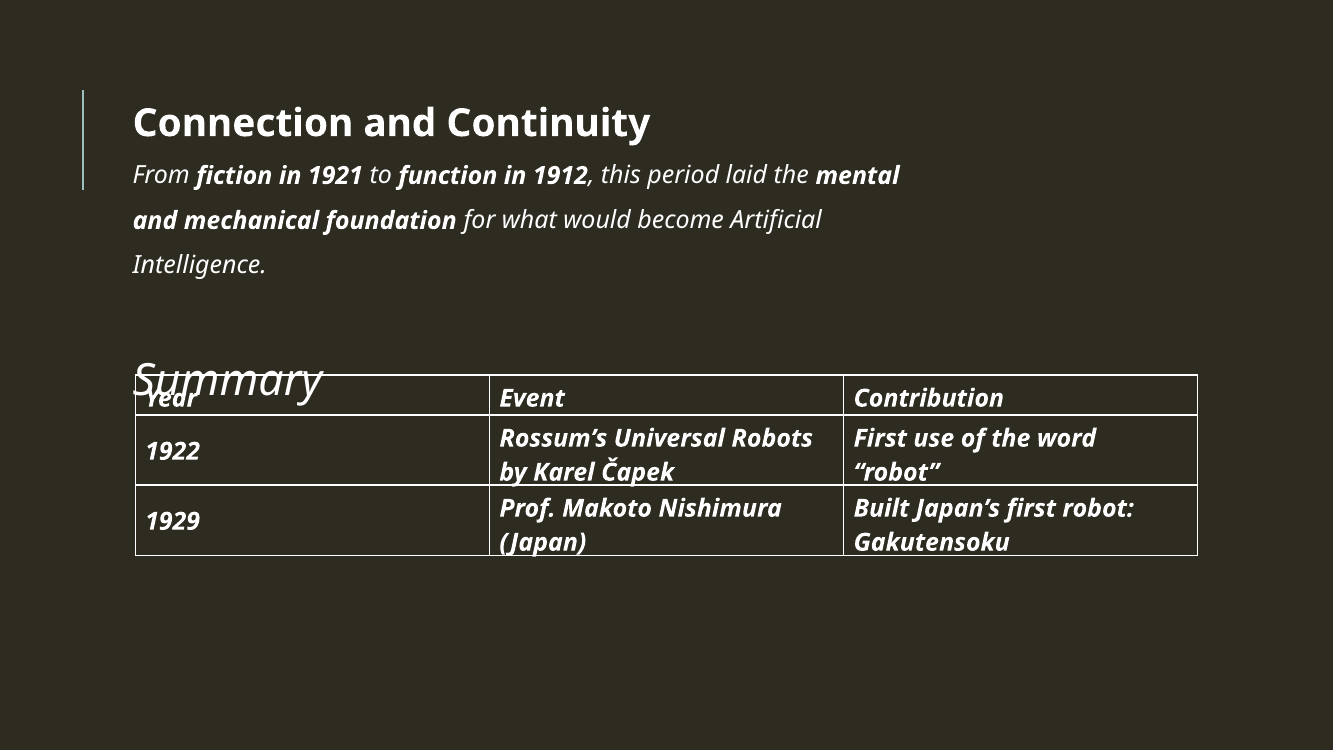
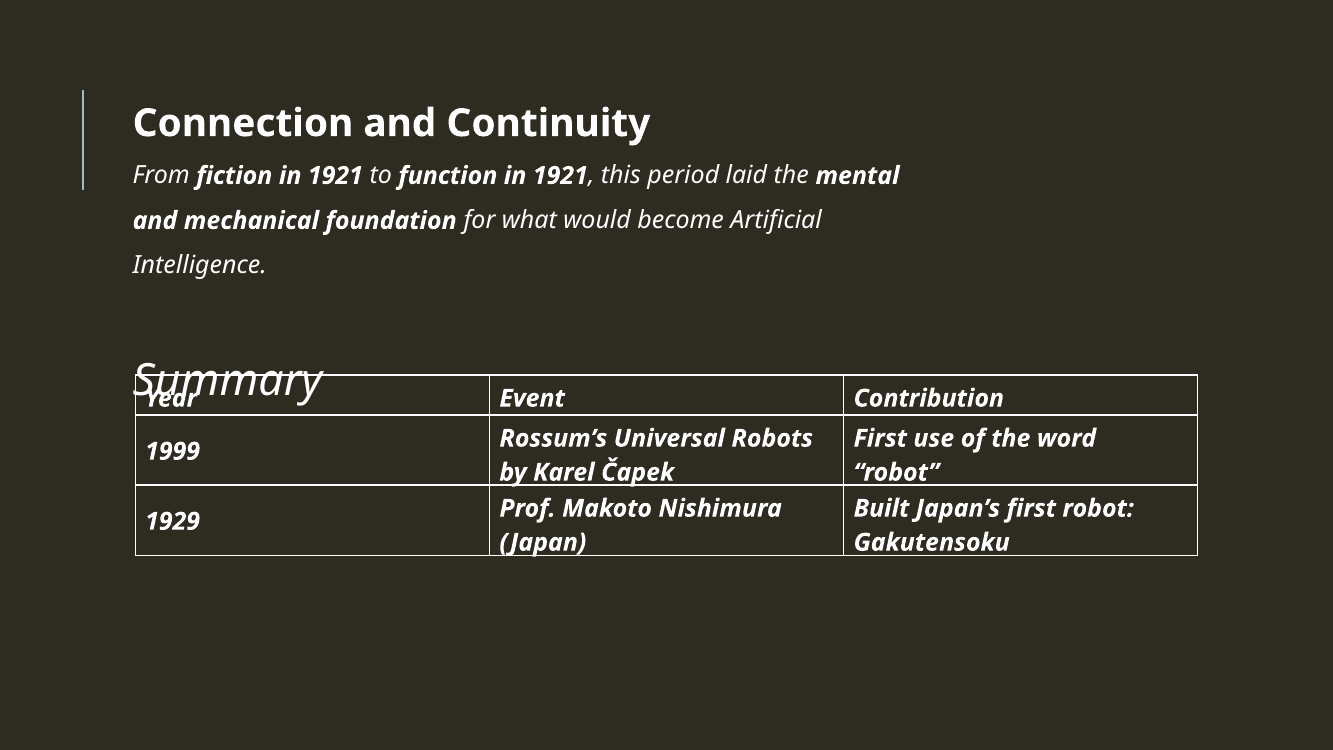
function in 1912: 1912 -> 1921 (560, 176)
1922: 1922 -> 1999 (173, 451)
